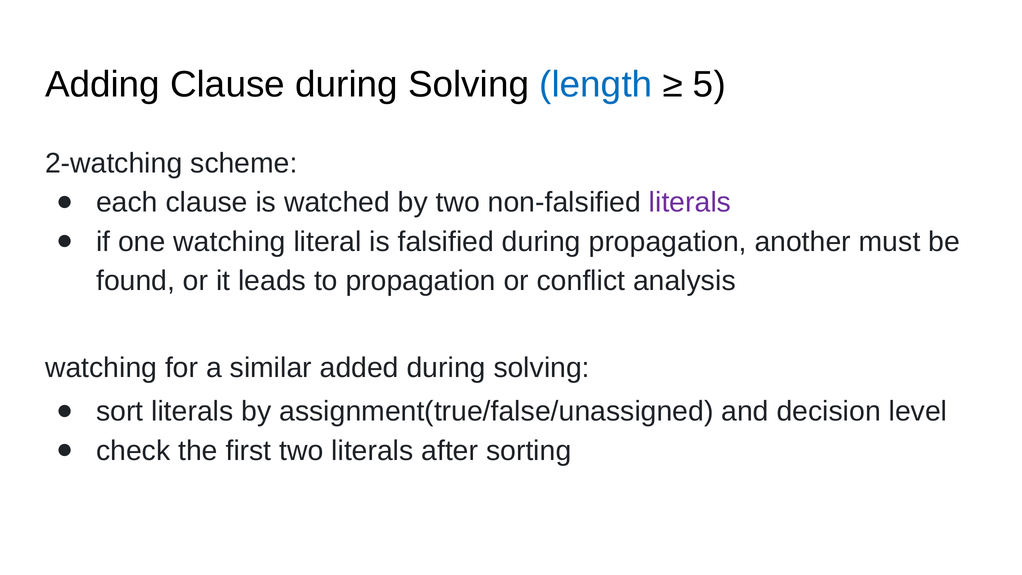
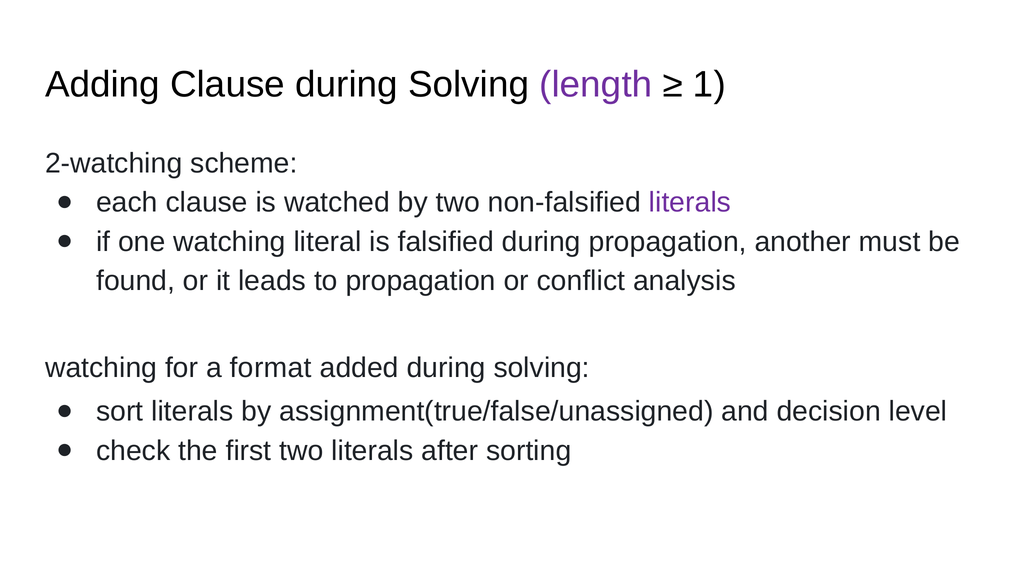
length colour: blue -> purple (596, 85)
5: 5 -> 1 (709, 85)
similar: similar -> format (271, 368)
